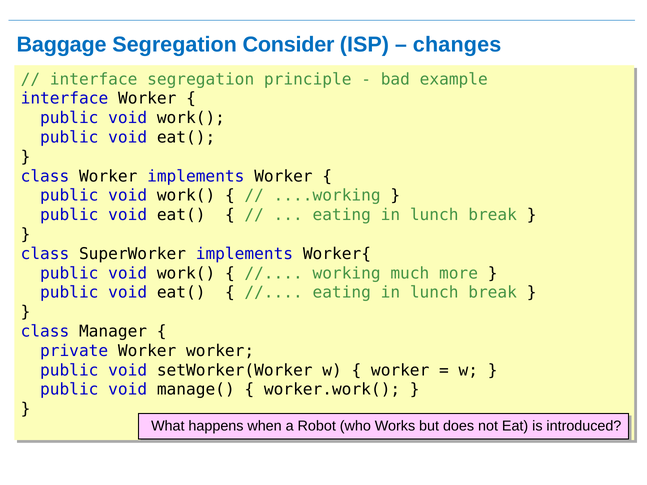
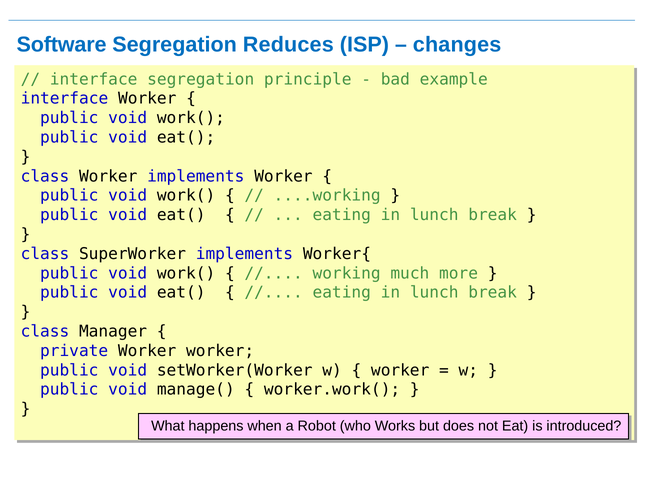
Baggage: Baggage -> Software (62, 44)
Consider: Consider -> Reduces (288, 44)
